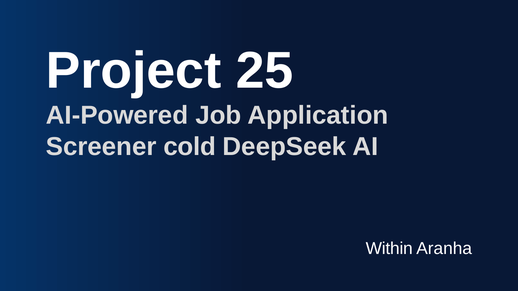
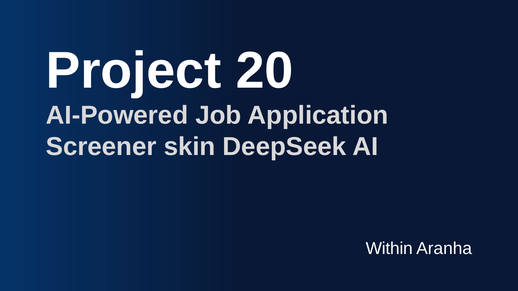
25: 25 -> 20 (264, 71)
cold: cold -> skin (190, 147)
